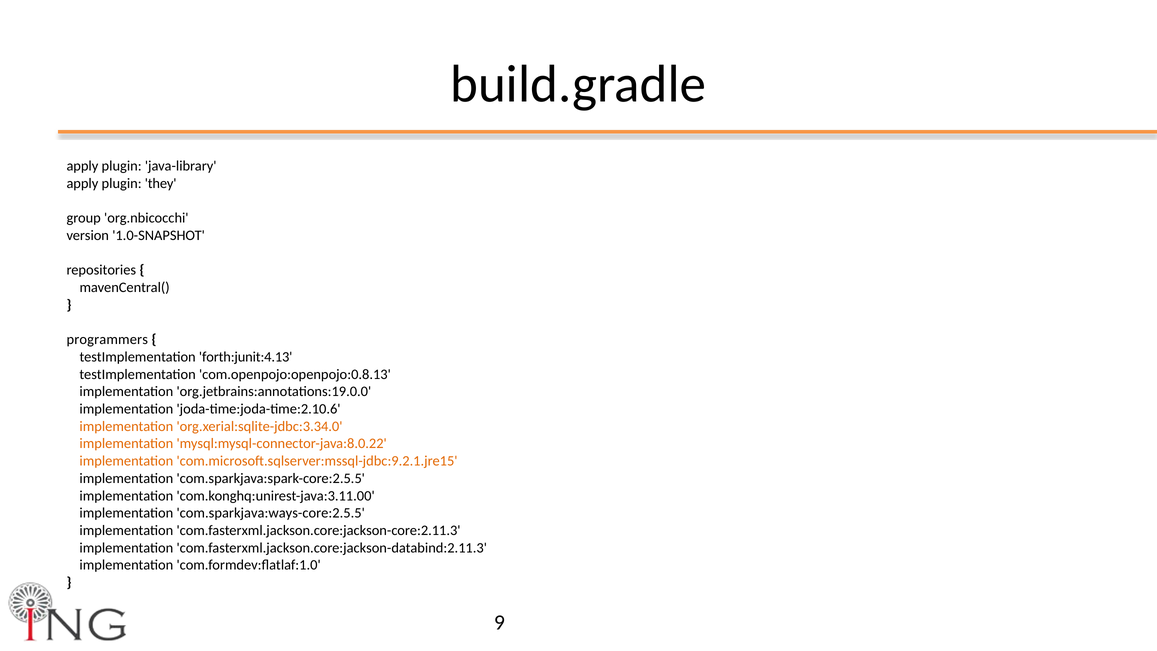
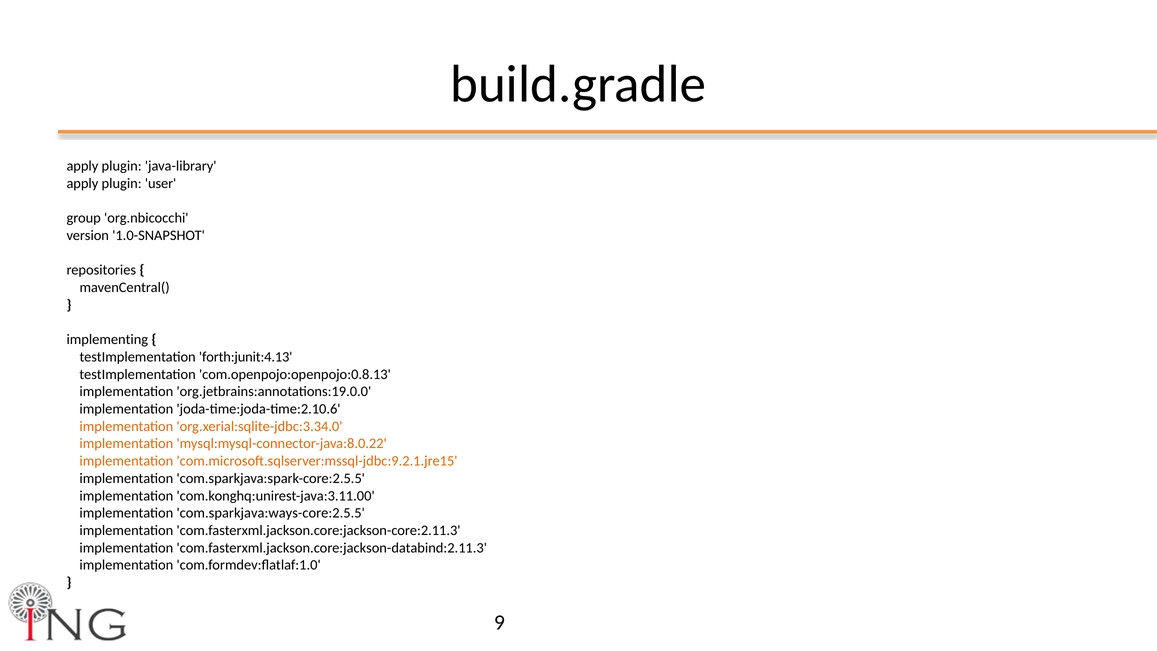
they: they -> user (161, 183)
programmers: programmers -> implementing (107, 339)
